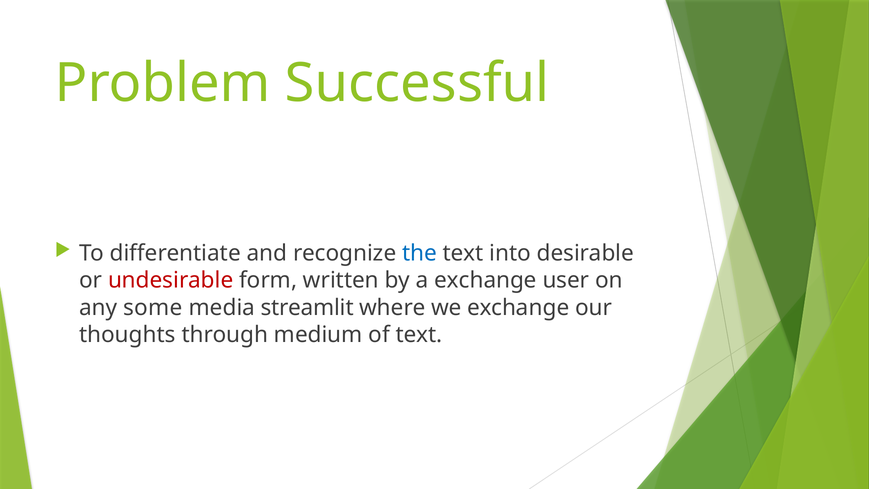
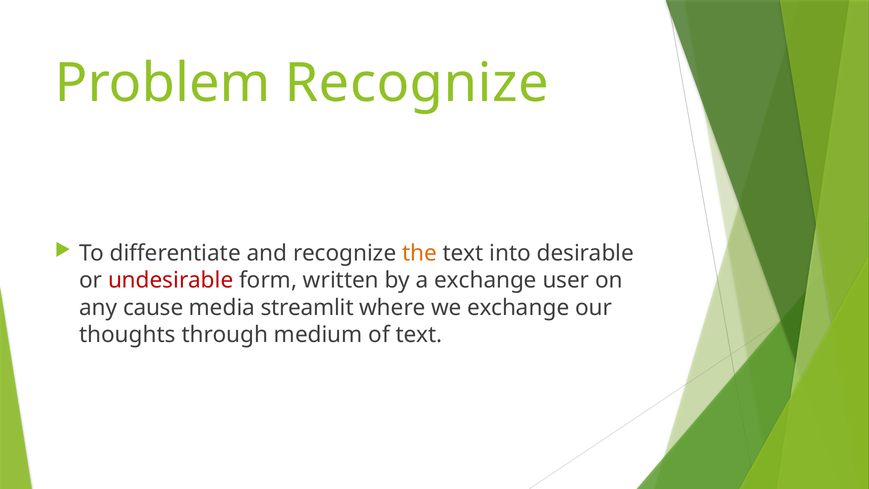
Problem Successful: Successful -> Recognize (417, 83)
the colour: blue -> orange (420, 253)
some: some -> cause (153, 307)
